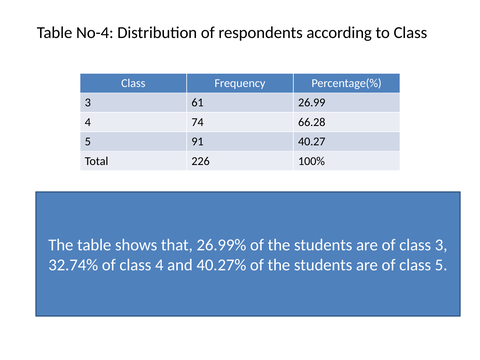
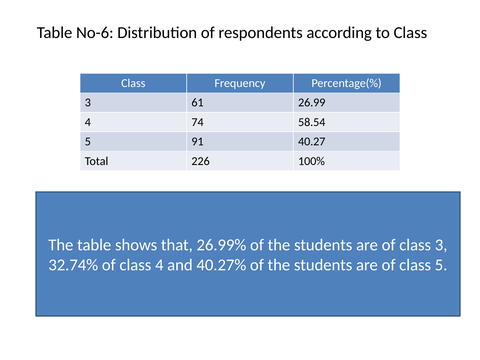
No-4: No-4 -> No-6 (95, 33)
66.28: 66.28 -> 58.54 (312, 122)
